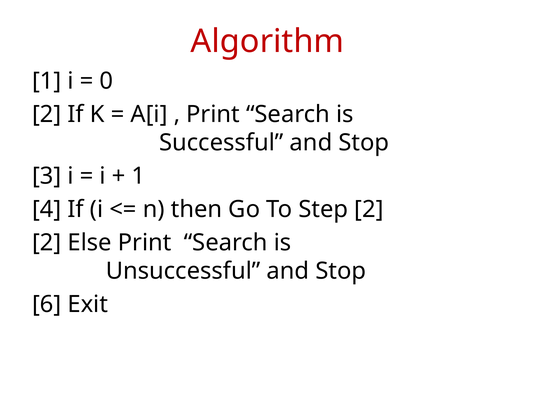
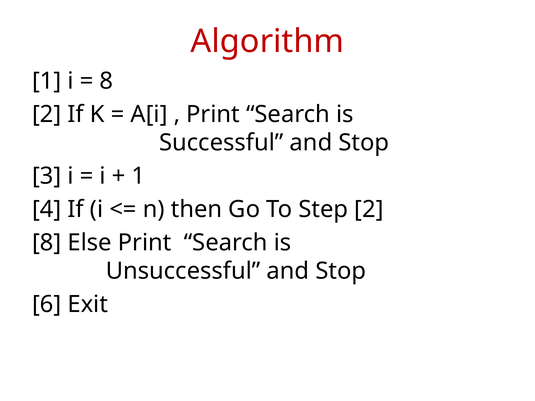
0: 0 -> 8 (106, 81)
2: 2 -> 8 (47, 243)
